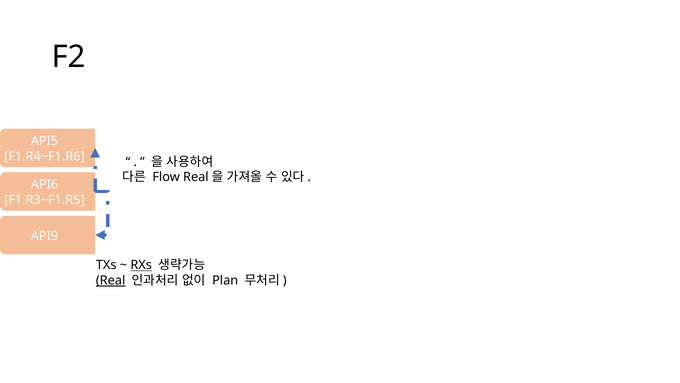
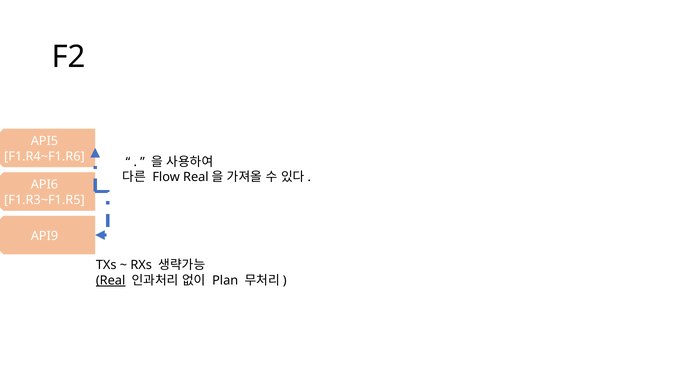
RXs underline: present -> none (141, 265)
